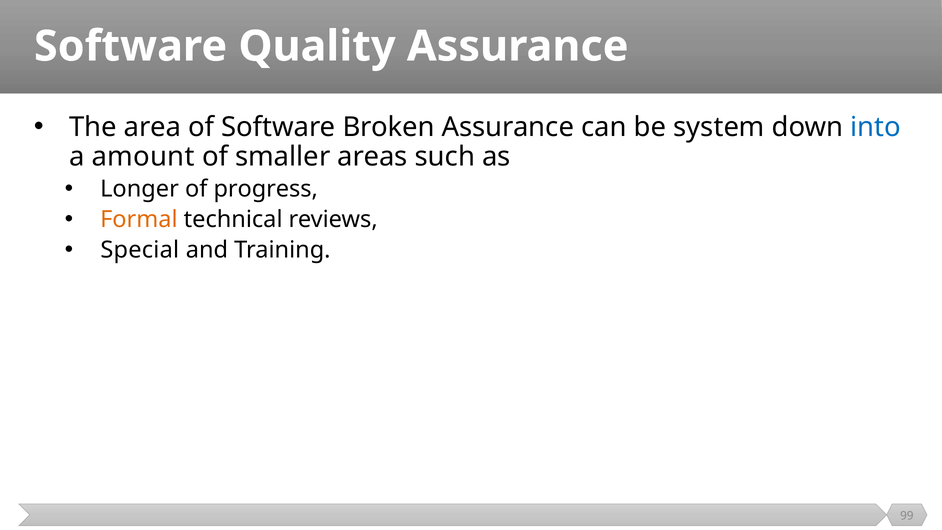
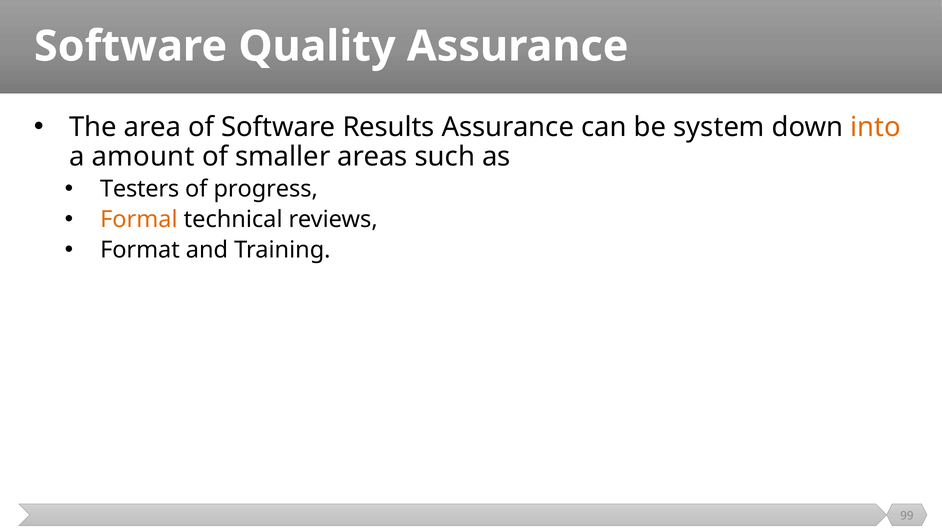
Broken: Broken -> Results (389, 127)
into colour: blue -> orange (876, 127)
Longer: Longer -> Testers (140, 189)
Special: Special -> Format (140, 250)
